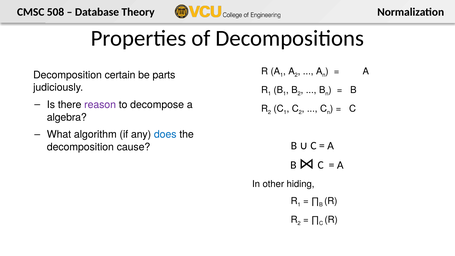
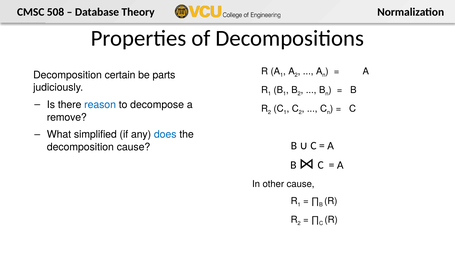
reason colour: purple -> blue (100, 105)
algebra: algebra -> remove (67, 117)
algorithm: algorithm -> simplified (95, 134)
other hiding: hiding -> cause (301, 184)
